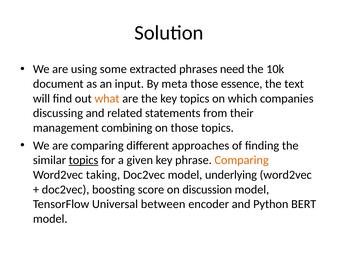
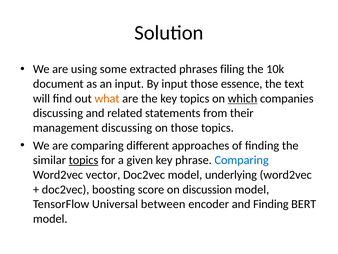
need: need -> filing (232, 69)
By meta: meta -> input (175, 84)
which underline: none -> present (243, 98)
management combining: combining -> discussing (127, 128)
Comparing colour: orange -> blue (242, 160)
taking: taking -> vector (103, 174)
and Python: Python -> Finding (271, 204)
